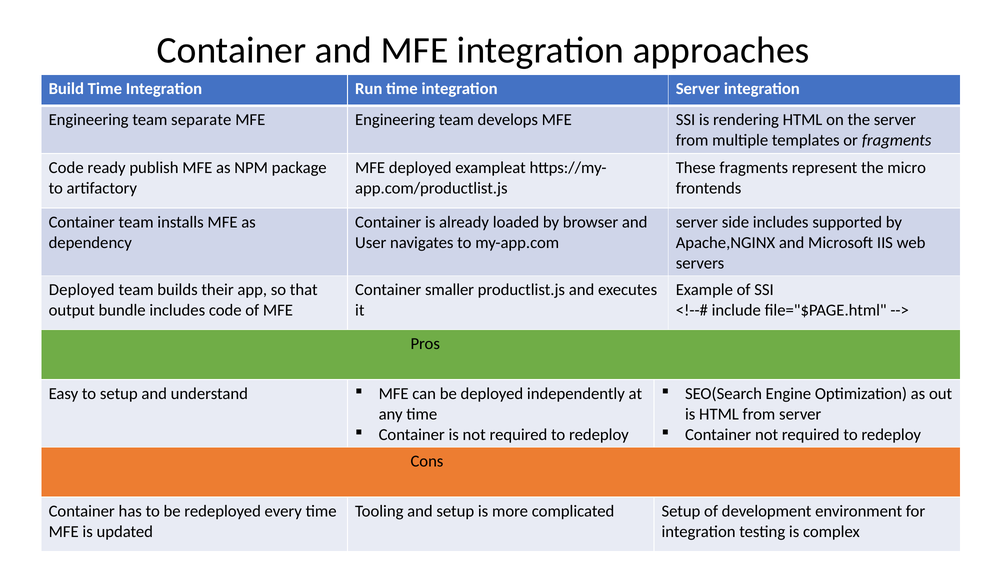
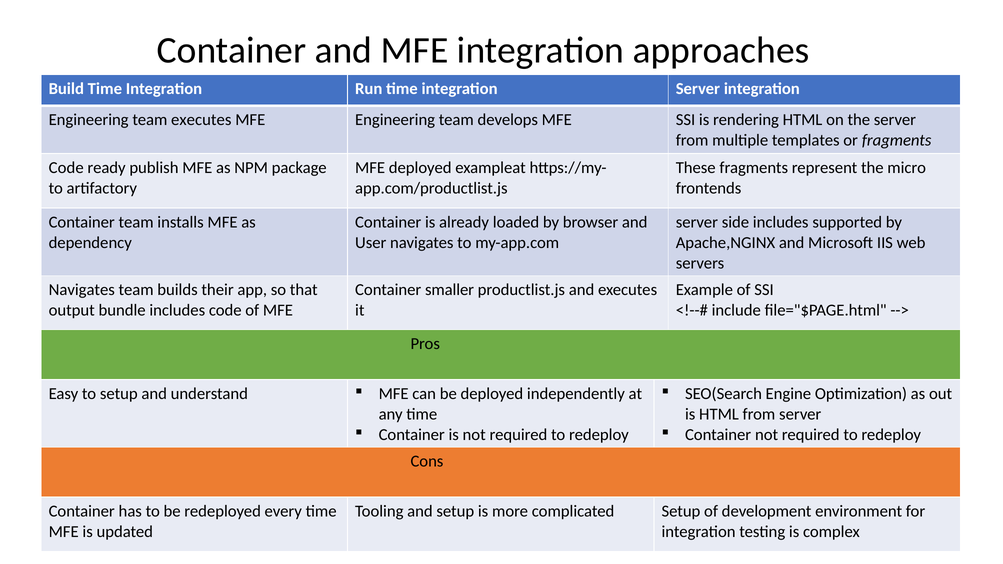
team separate: separate -> executes (201, 120)
Deployed: Deployed -> Navigates (82, 290)
